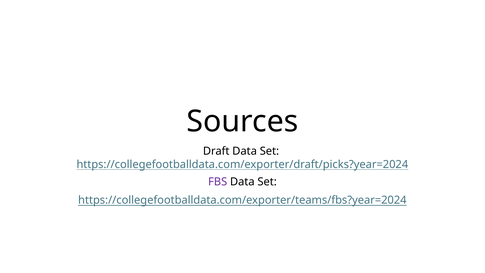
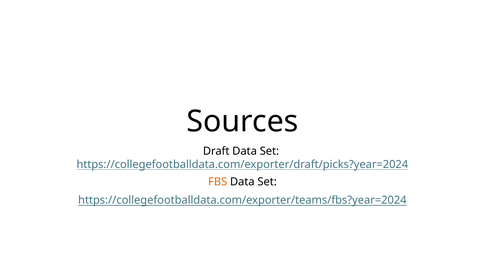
FBS colour: purple -> orange (218, 182)
